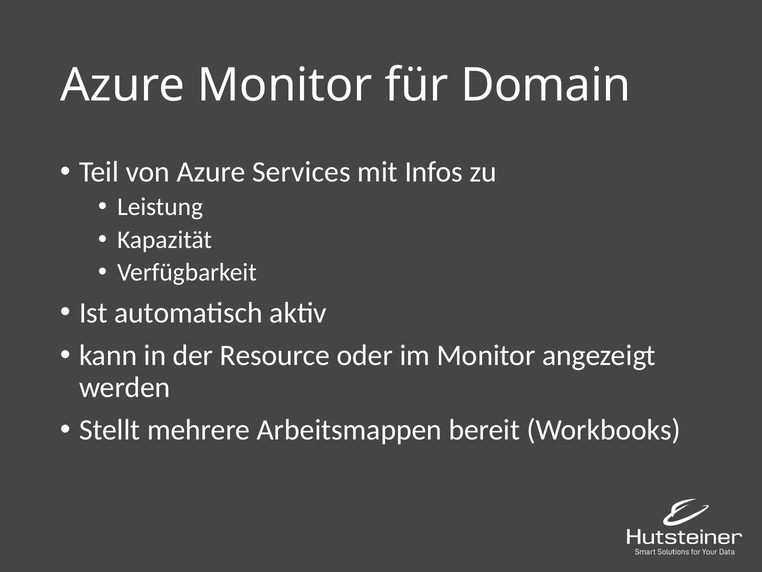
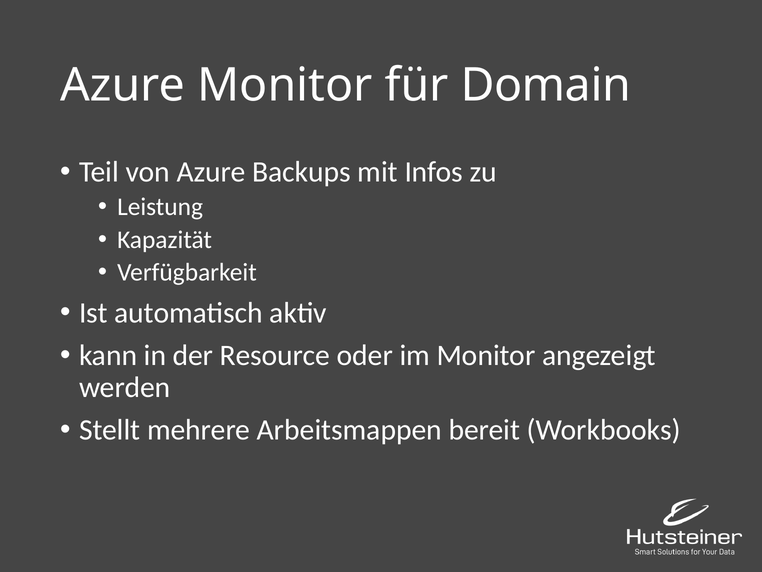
Services: Services -> Backups (301, 172)
